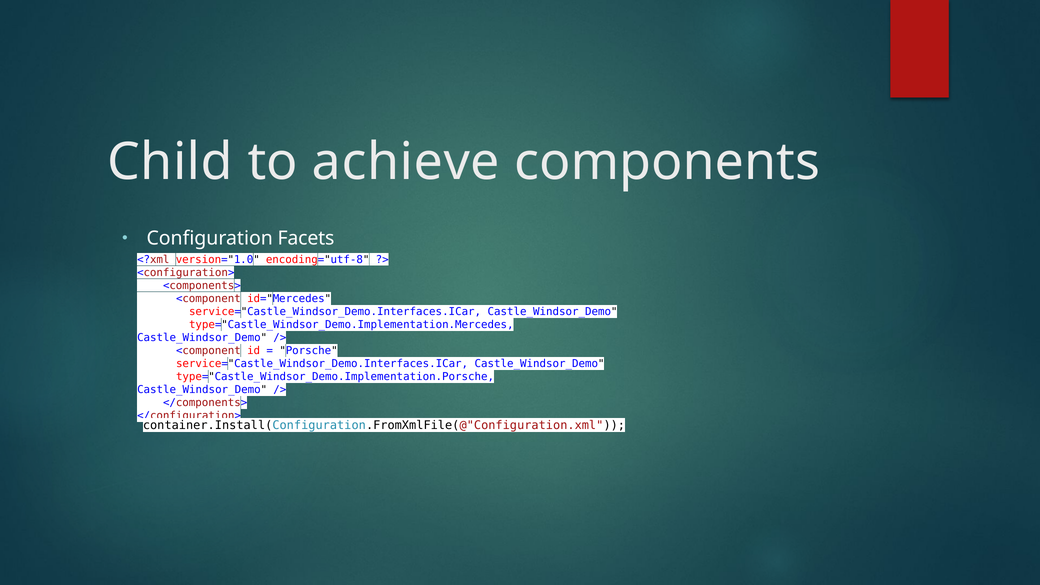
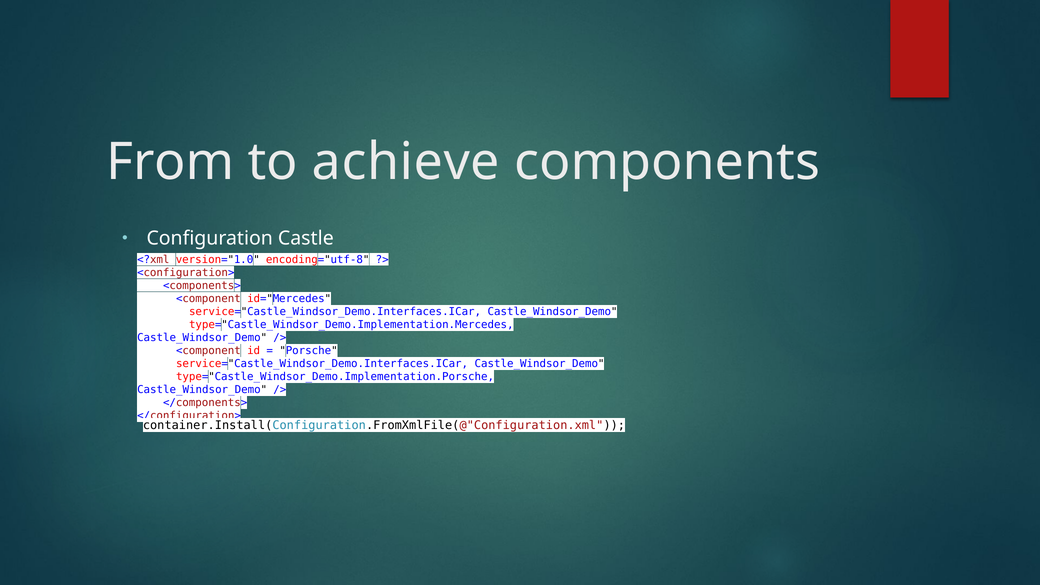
Child: Child -> From (170, 162)
Facets: Facets -> Castle (306, 238)
